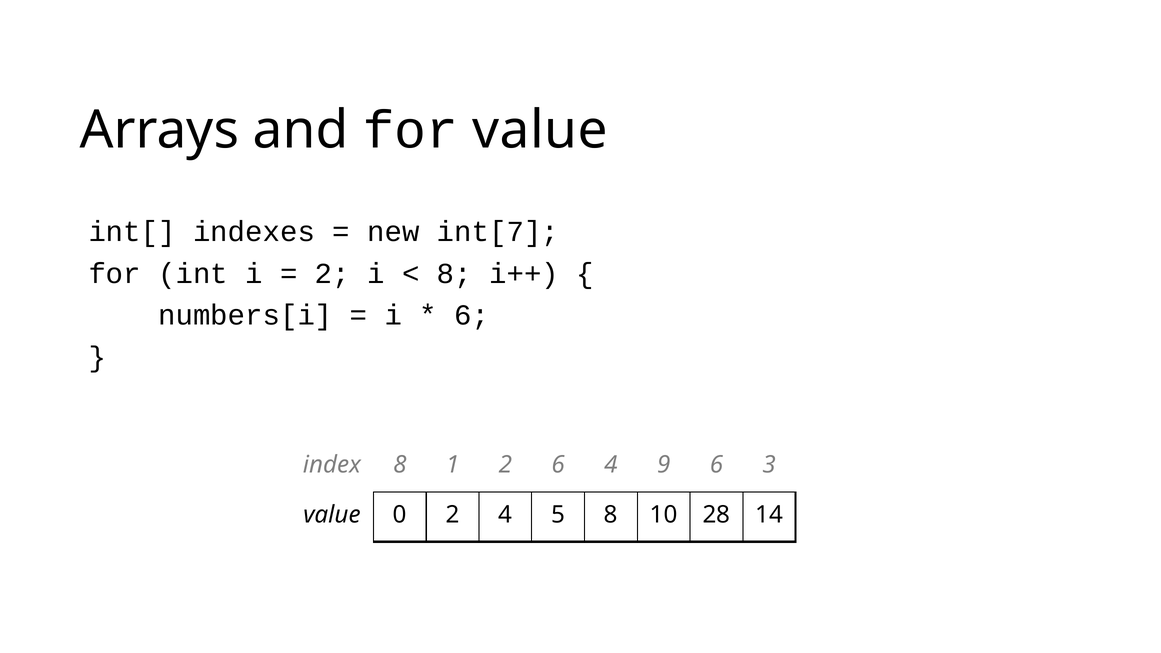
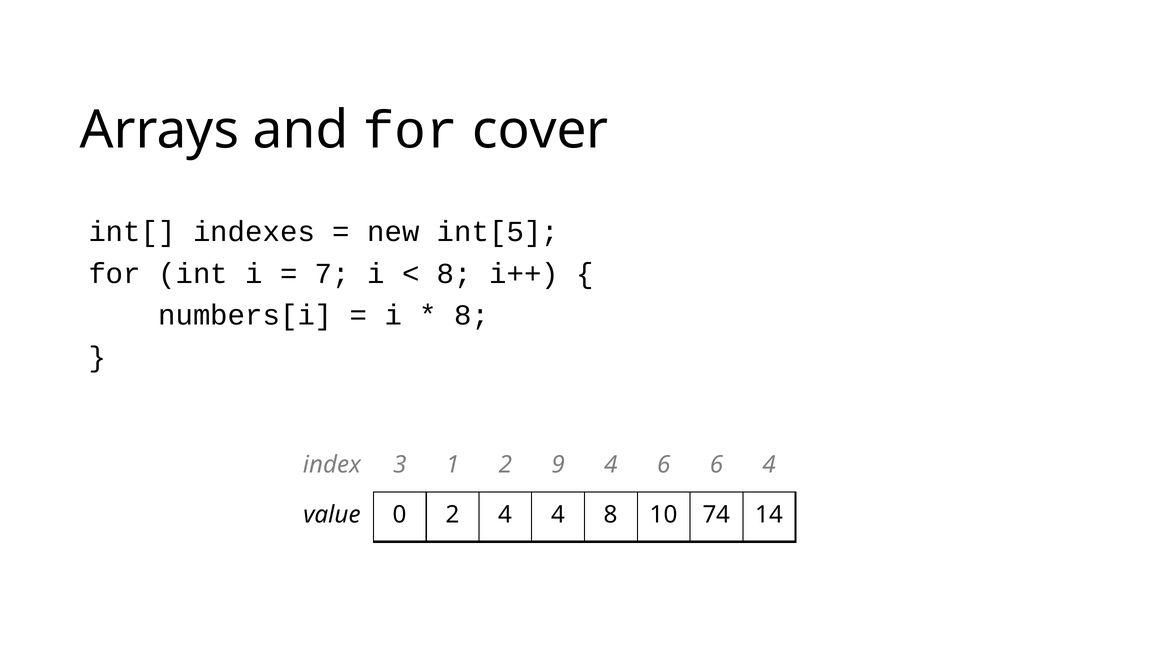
for value: value -> cover (540, 130)
int[7: int[7 -> int[5 (498, 232)
2: 2 -> 7 (332, 274)
6: 6 -> 8 (472, 315)
index 8: 8 -> 3 (400, 465)
2 6: 6 -> 9 (558, 465)
4 9: 9 -> 6 (664, 465)
6 3: 3 -> 4 (769, 465)
4 5: 5 -> 4 (558, 515)
28: 28 -> 74 (716, 515)
